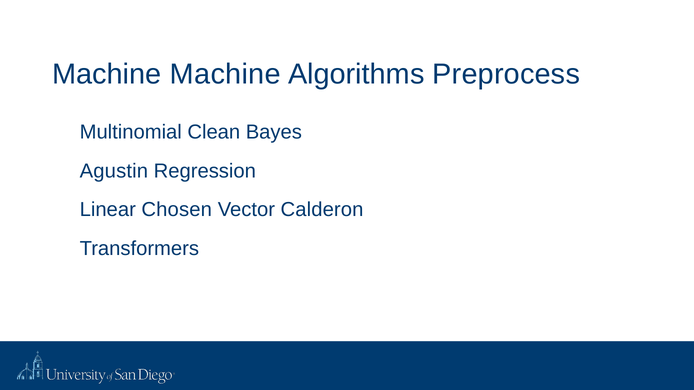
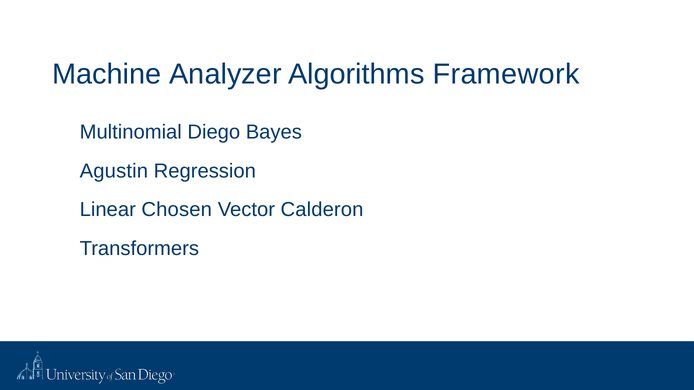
Machine Machine: Machine -> Analyzer (225, 74)
Preprocess: Preprocess -> Framework (506, 74)
Clean: Clean -> Diego (214, 132)
